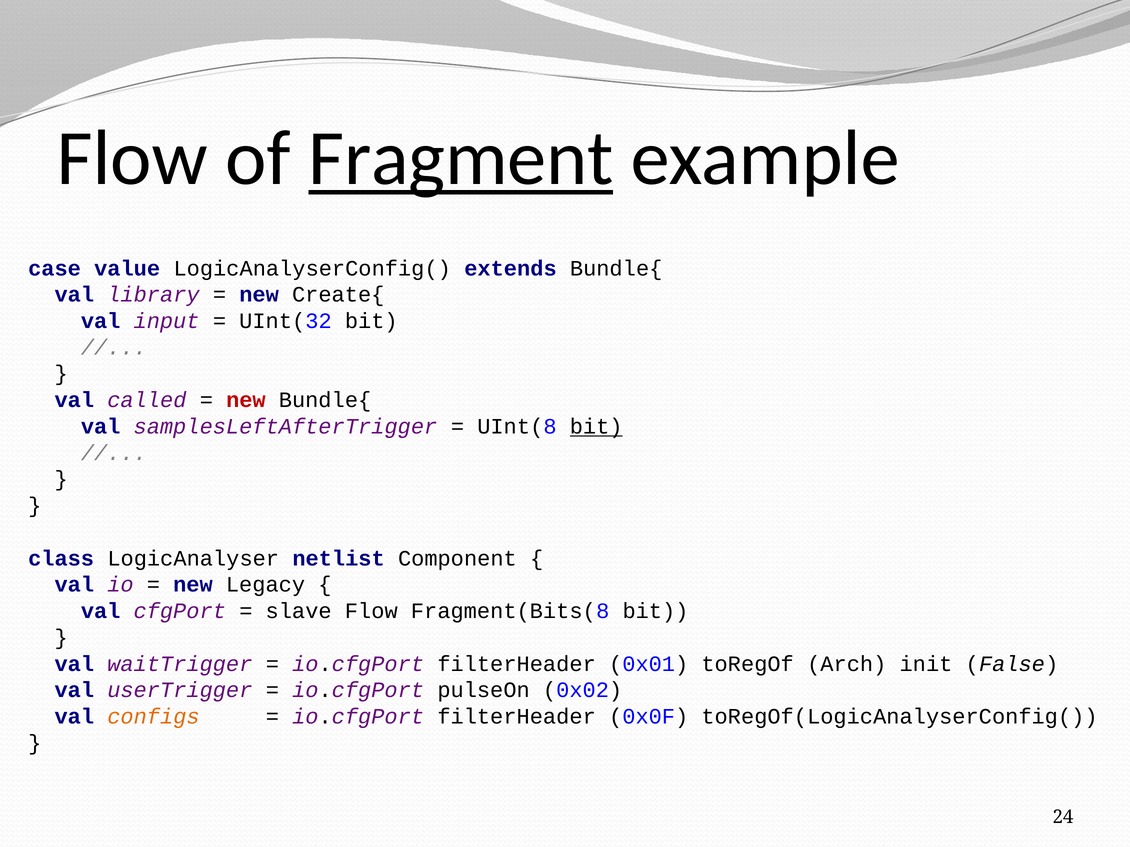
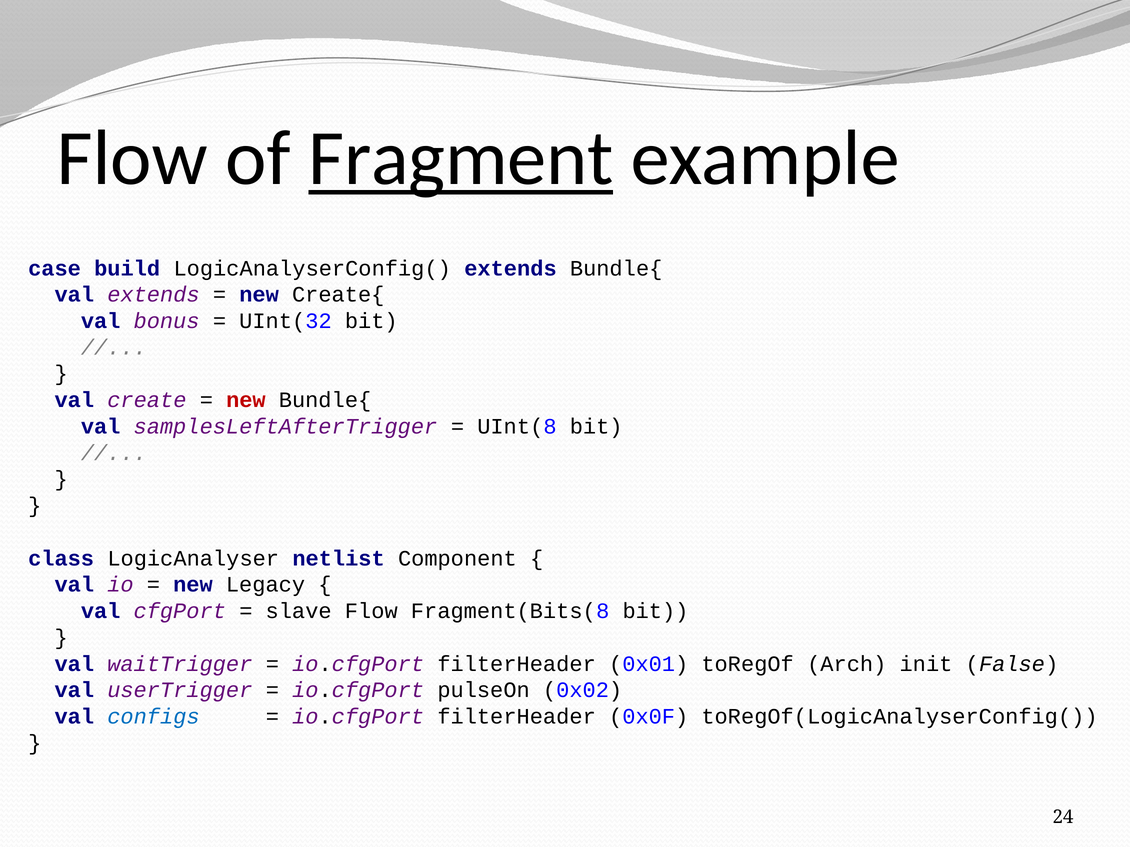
value: value -> build (127, 268)
val library: library -> extends (153, 295)
input: input -> bonus (167, 321)
called: called -> create (147, 400)
bit underline: present -> none (596, 427)
configs colour: orange -> blue (153, 717)
